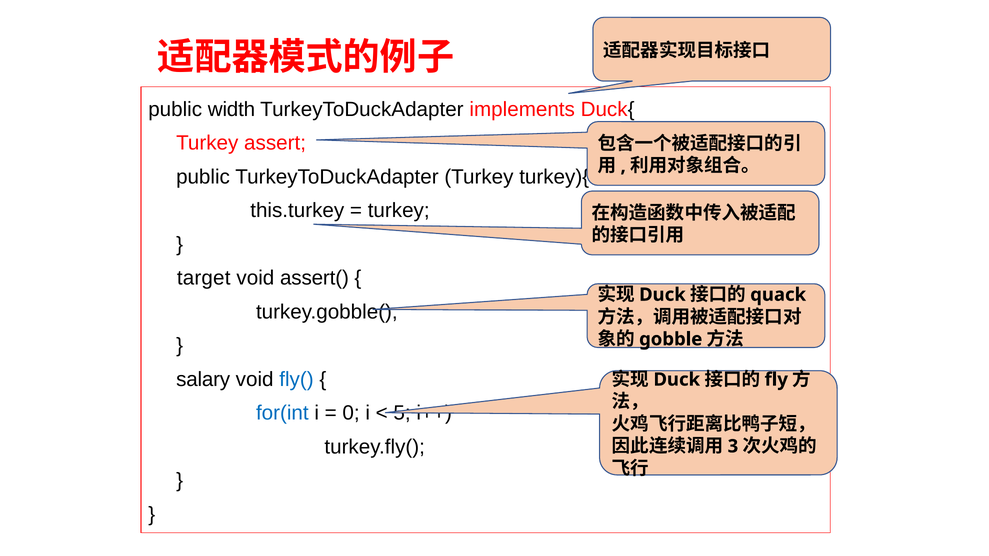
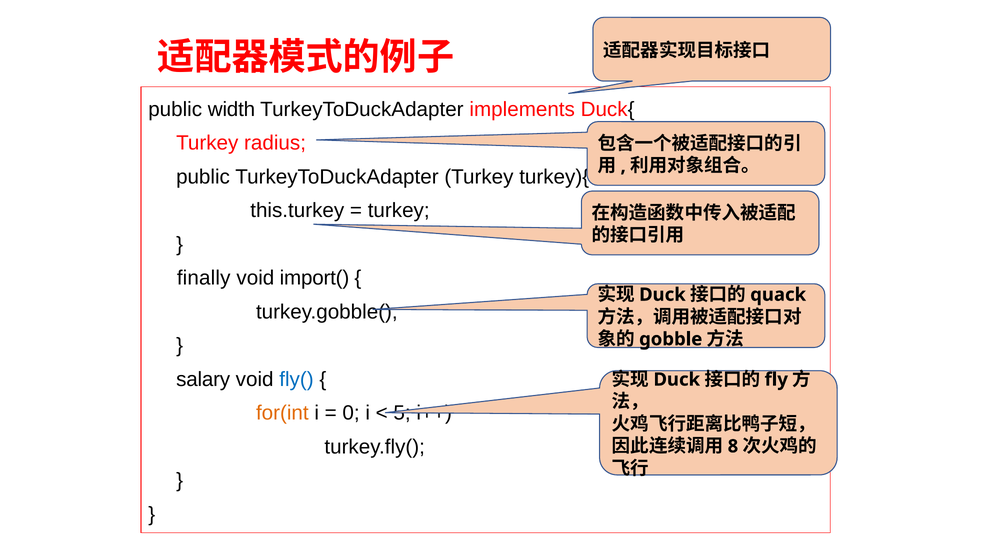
assert: assert -> radius (275, 143)
target: target -> finally (204, 278)
assert(: assert( -> import( (314, 278)
for(int colour: blue -> orange (282, 413)
3: 3 -> 8 (733, 447)
